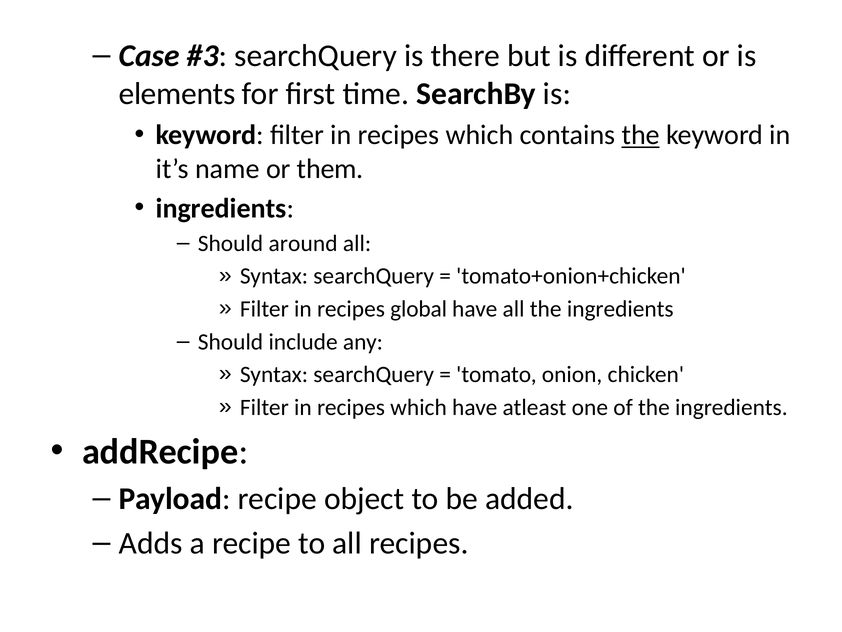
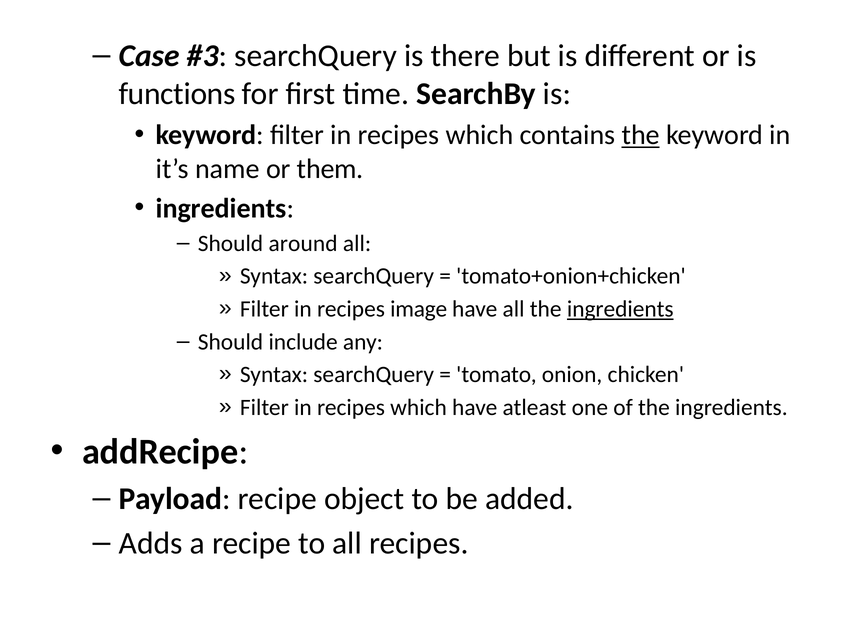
elements: elements -> functions (177, 94)
global: global -> image (419, 309)
ingredients underline: none -> present (620, 309)
